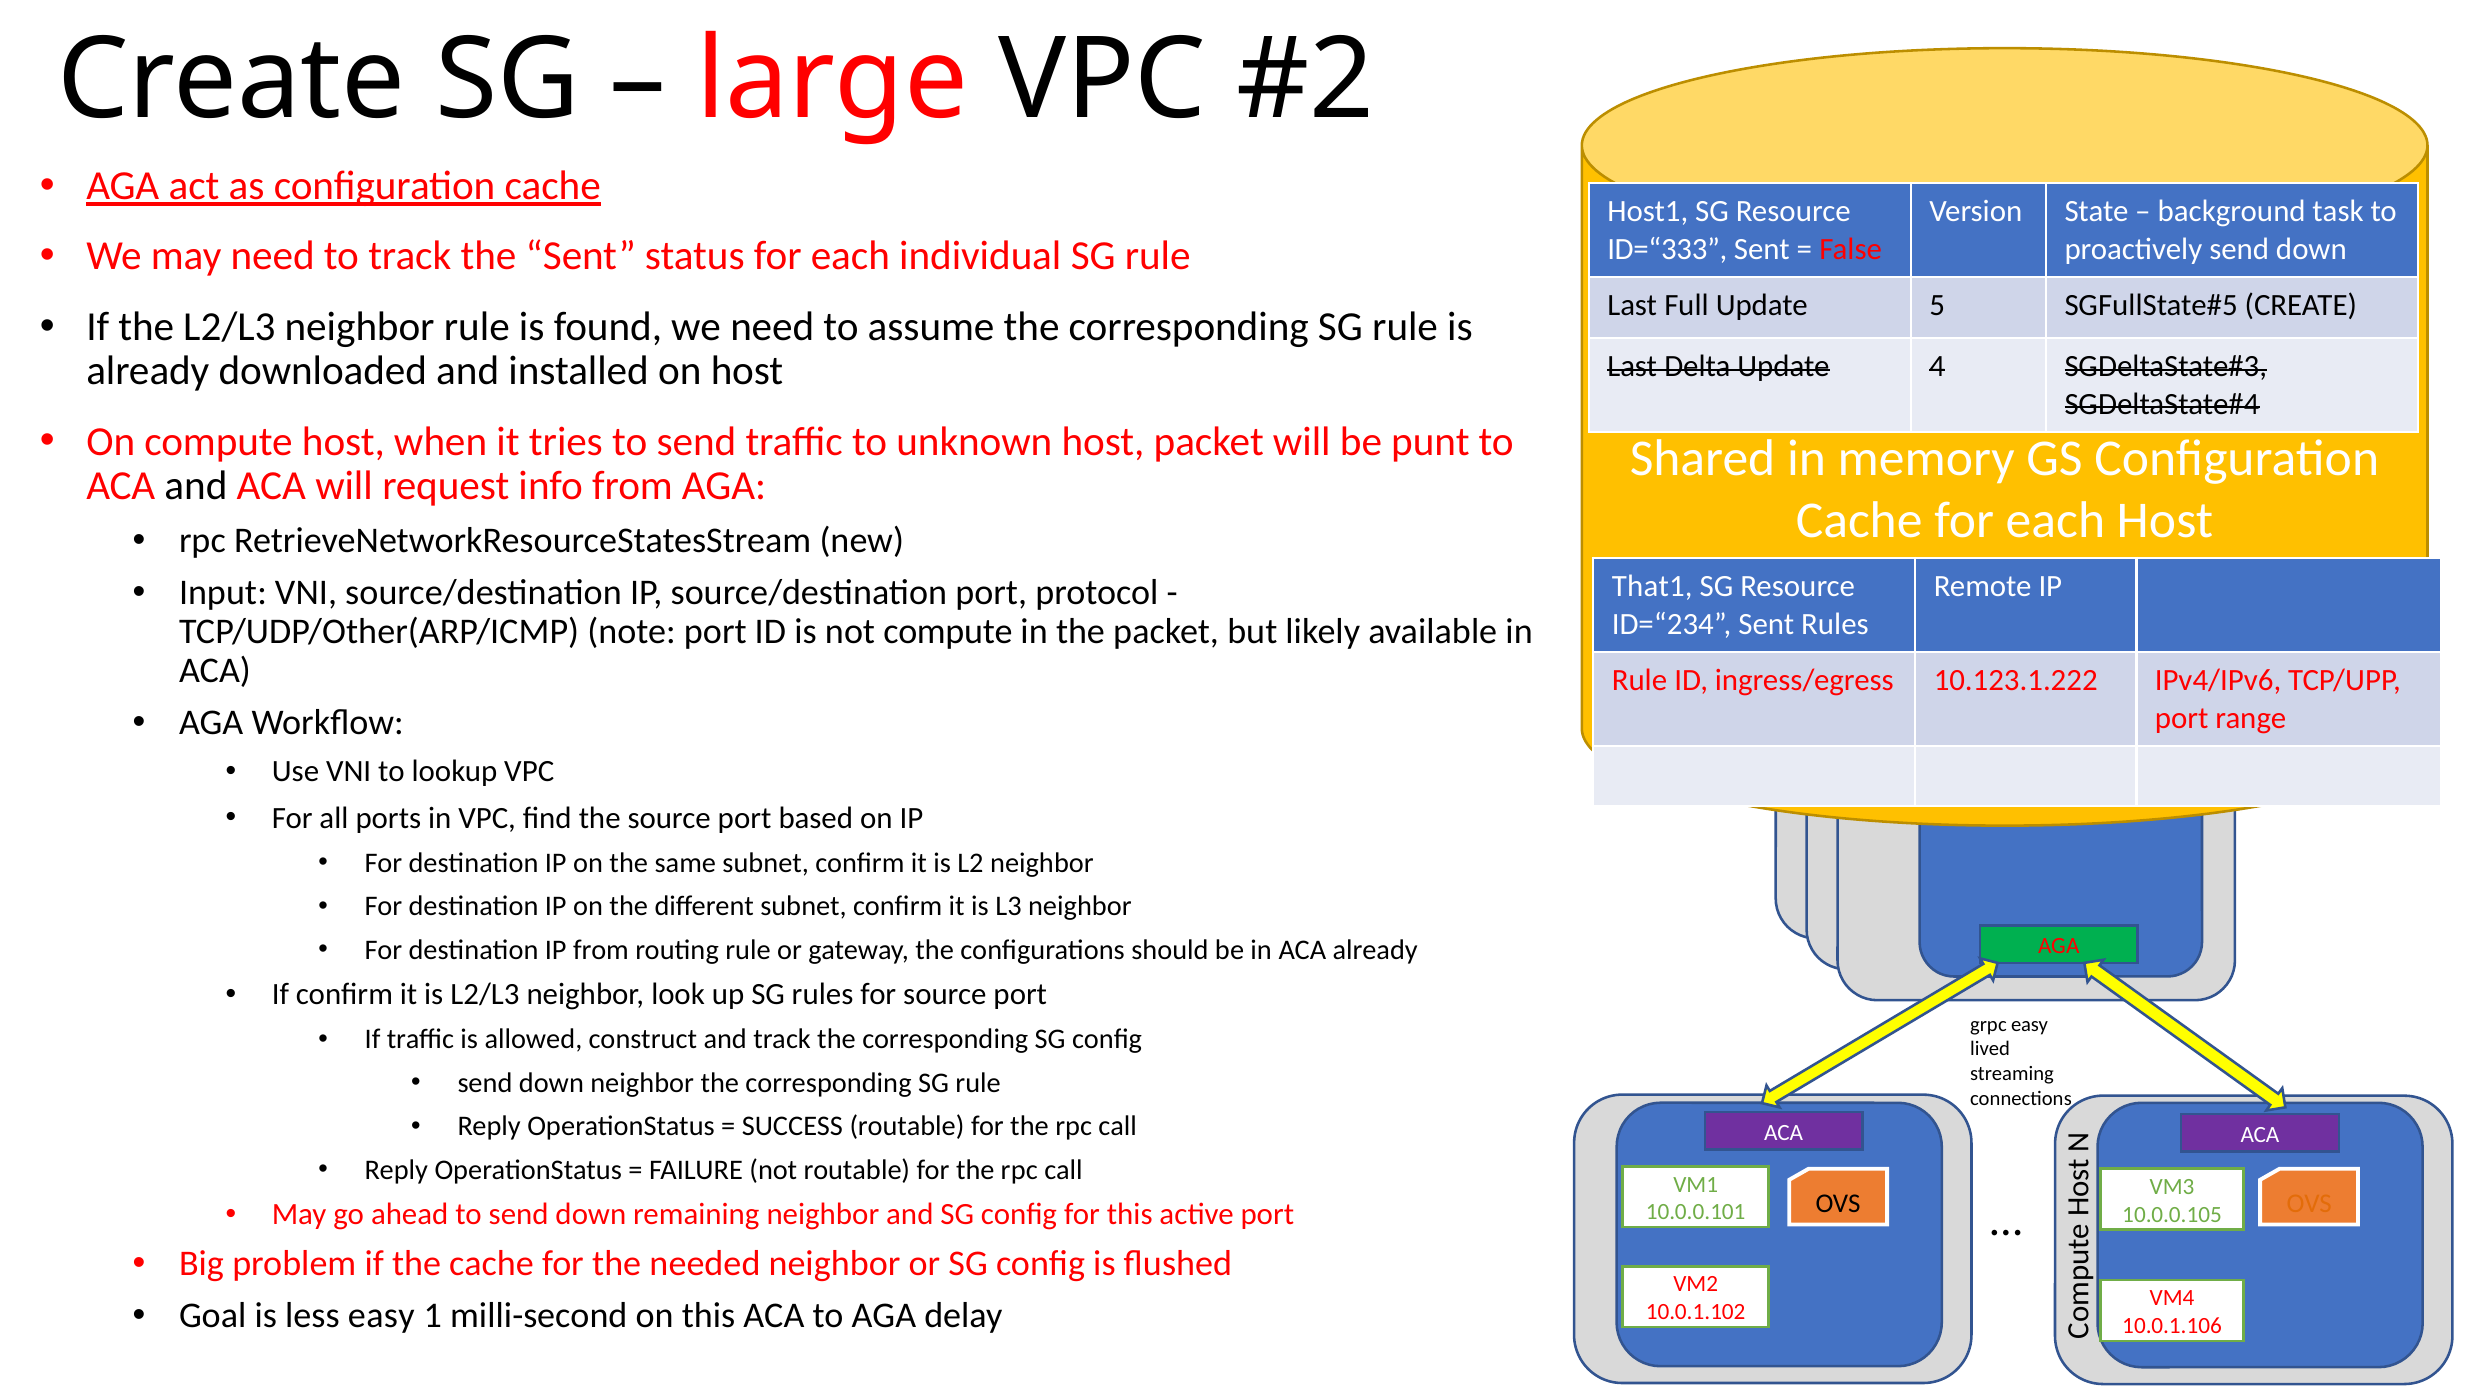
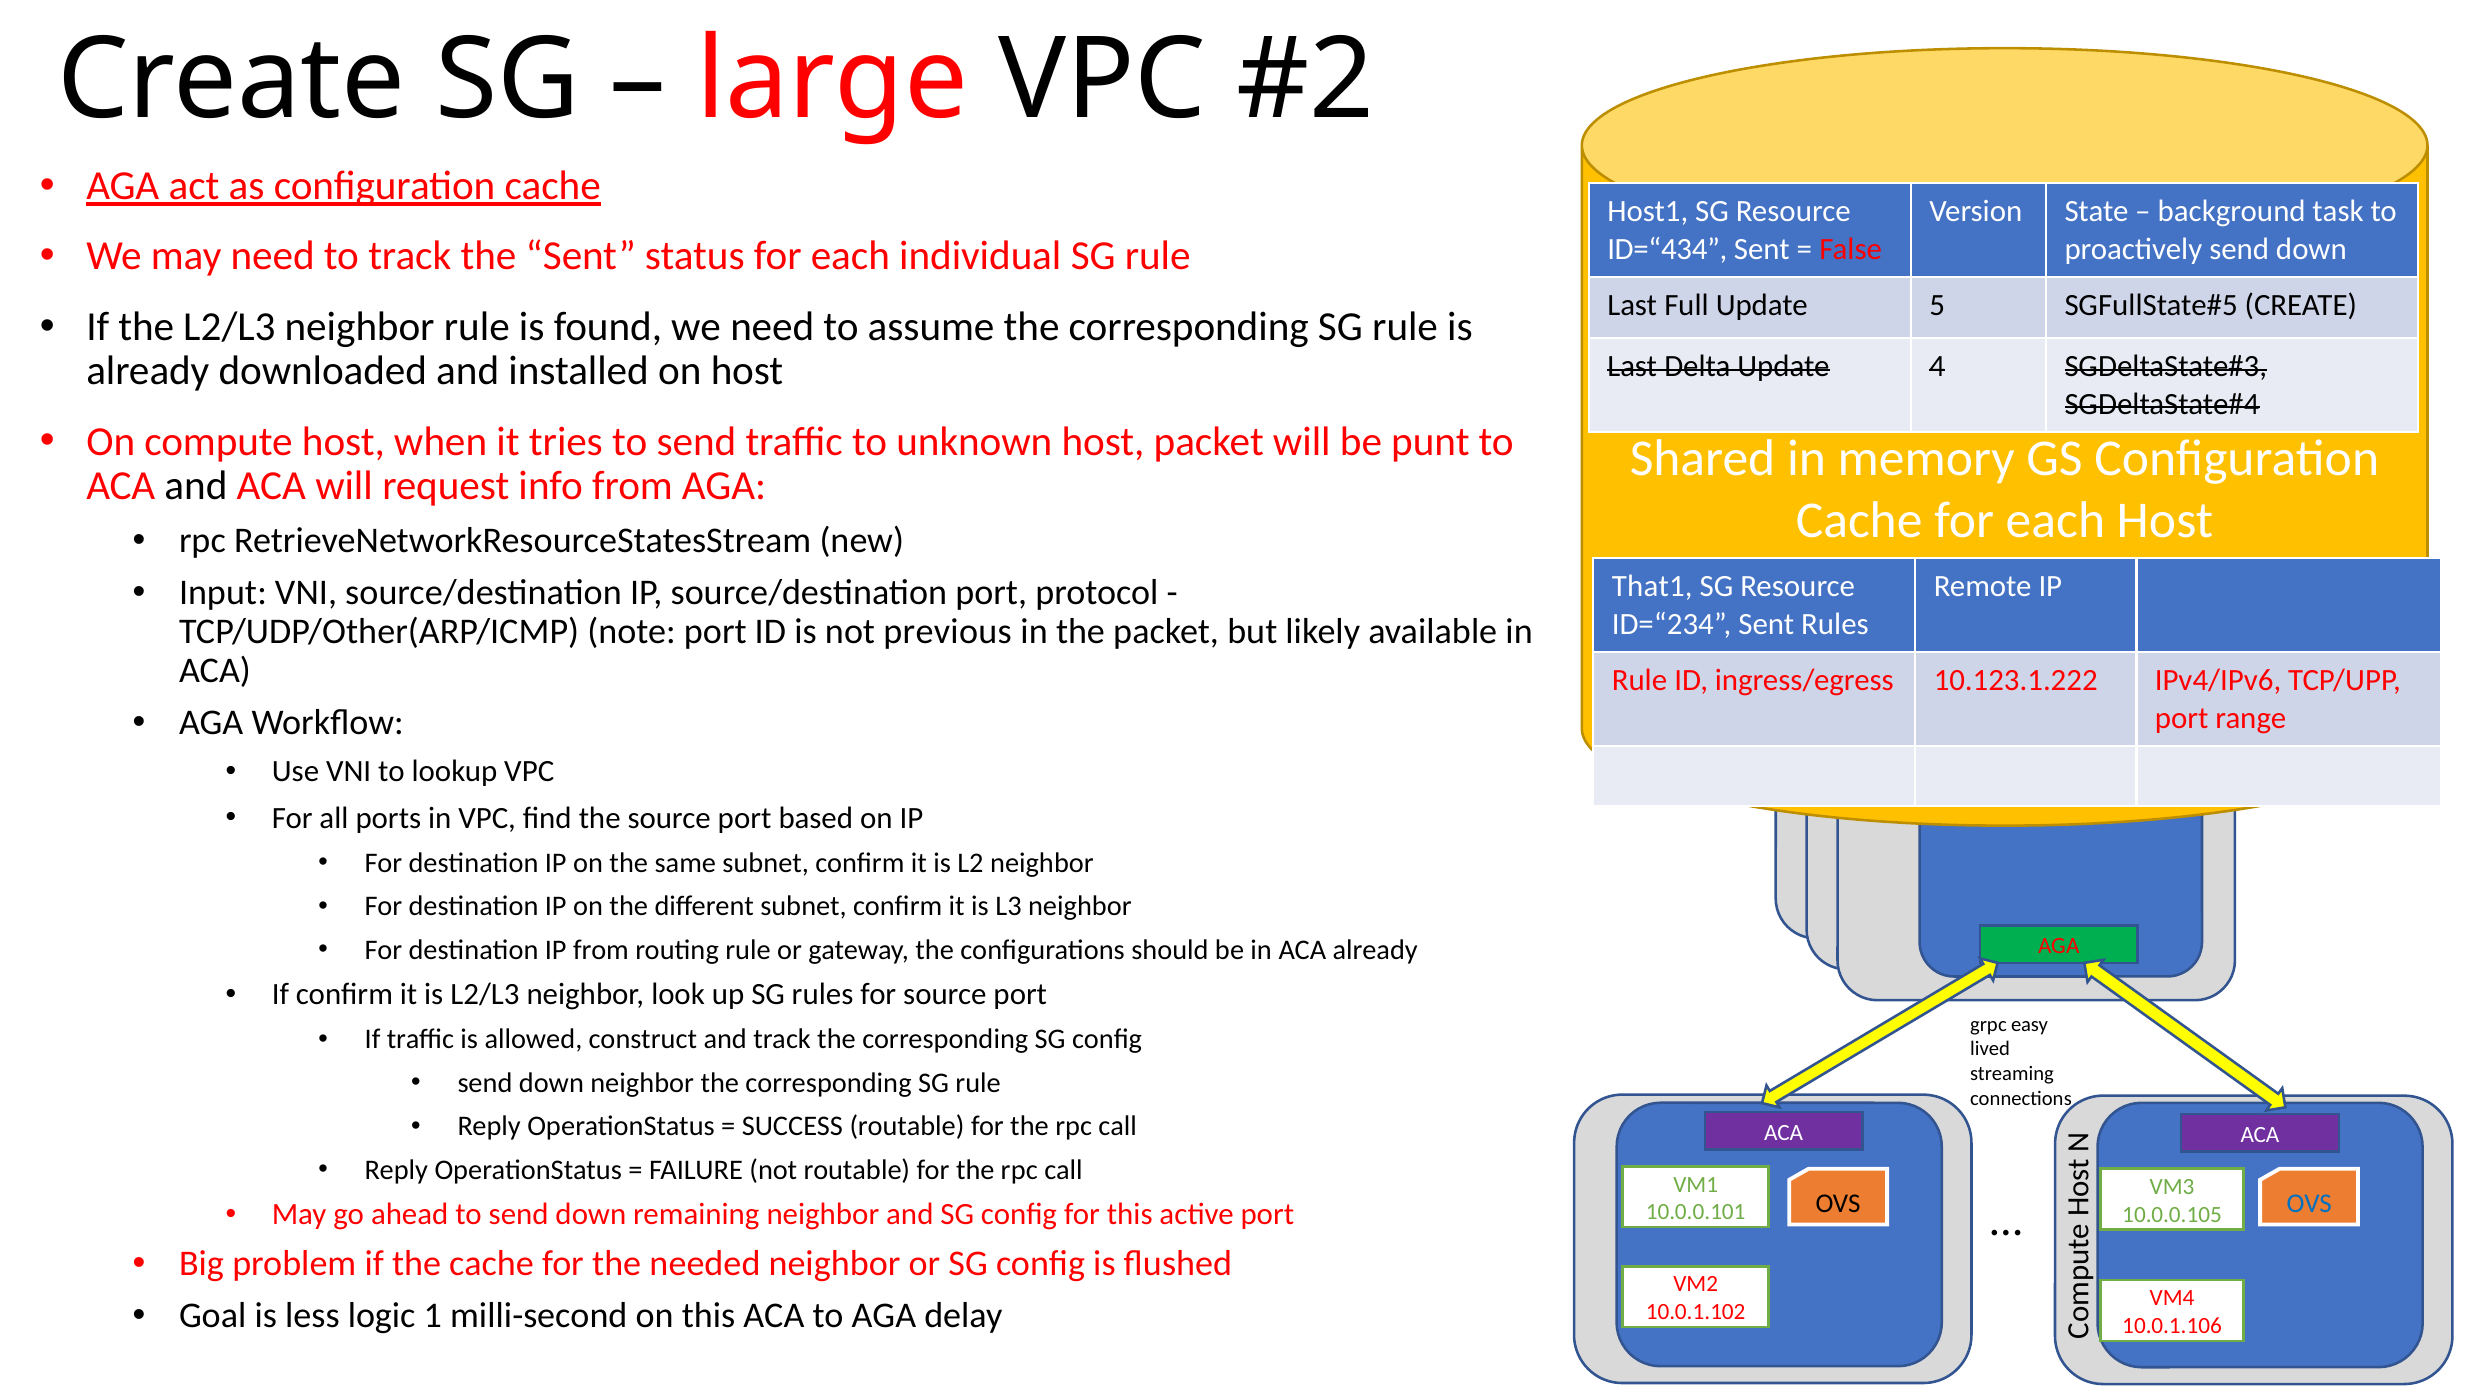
ID=“333: ID=“333 -> ID=“434 (1667, 249)
not compute: compute -> previous (948, 632)
OVS colour: orange -> blue (2309, 1204)
less easy: easy -> logic (382, 1316)
